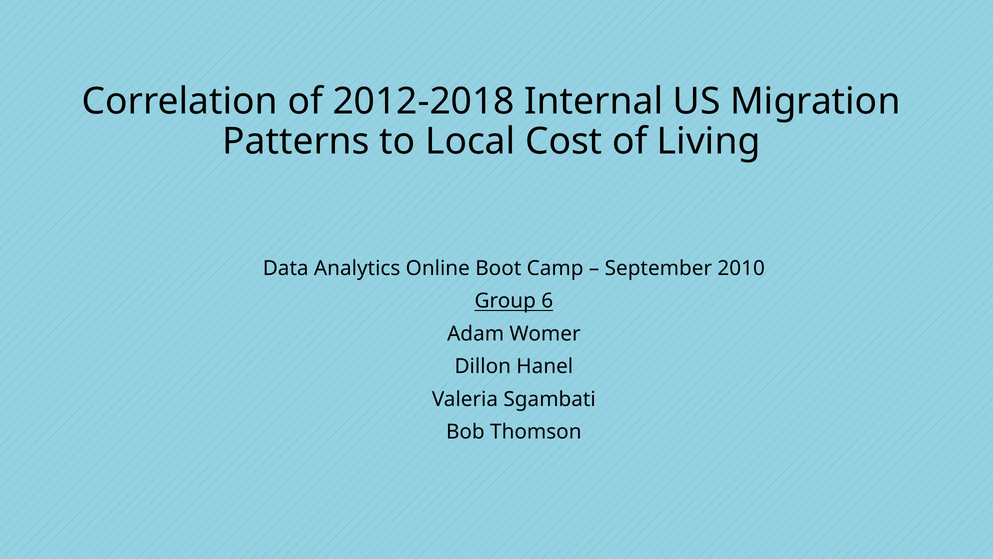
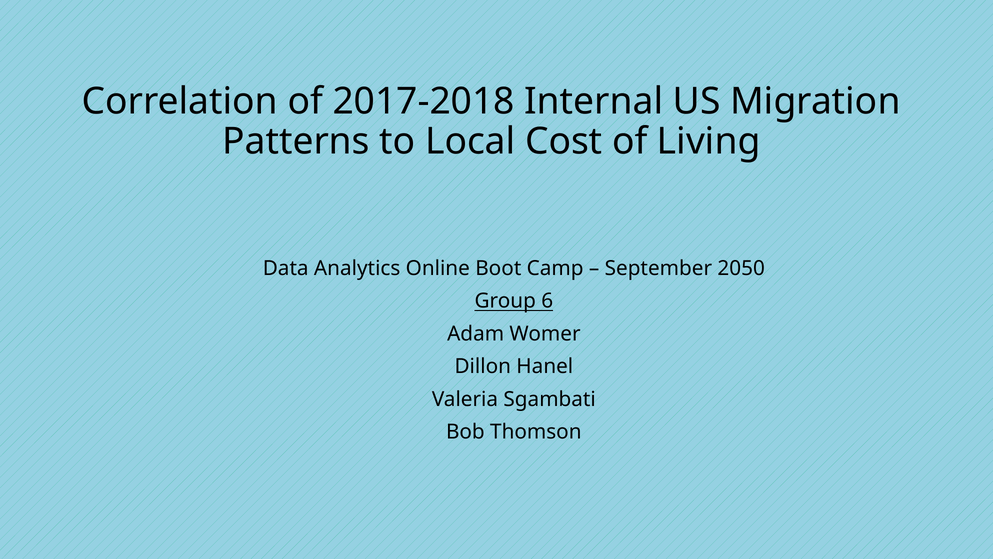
2012-2018: 2012-2018 -> 2017-2018 (424, 101)
2010: 2010 -> 2050 (741, 268)
